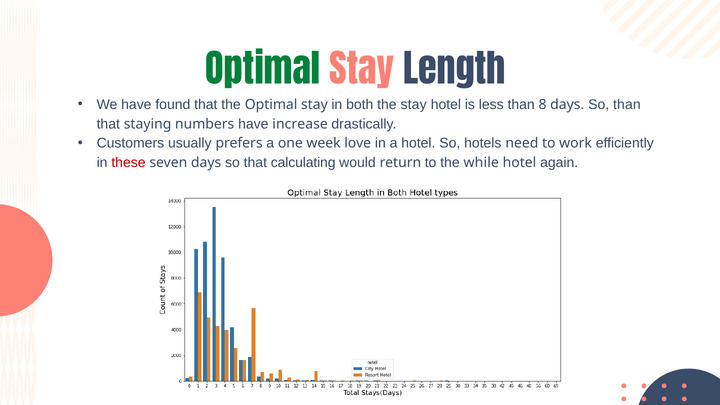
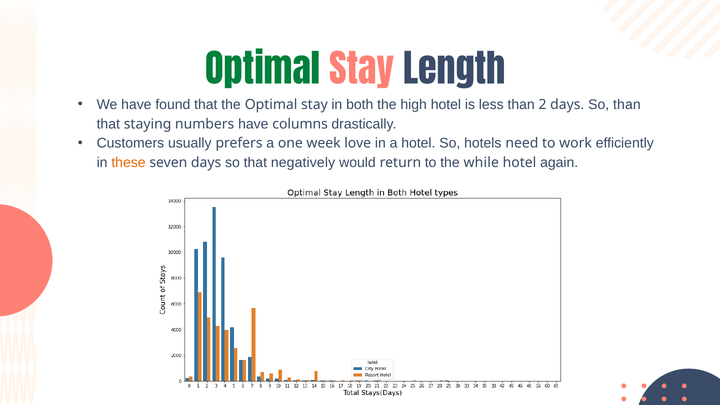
the stay: stay -> high (414, 105)
8: 8 -> 2 (543, 105)
increase: increase -> columns (300, 124)
these colour: red -> orange (128, 163)
calculating: calculating -> negatively (303, 163)
